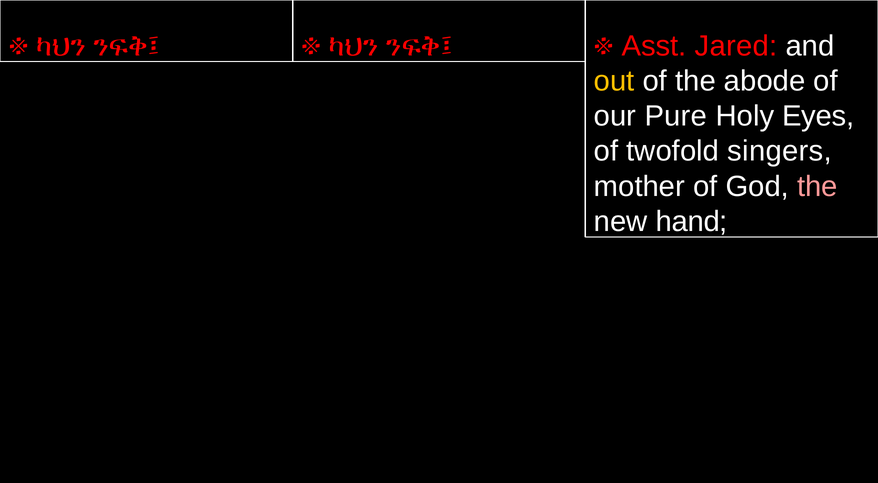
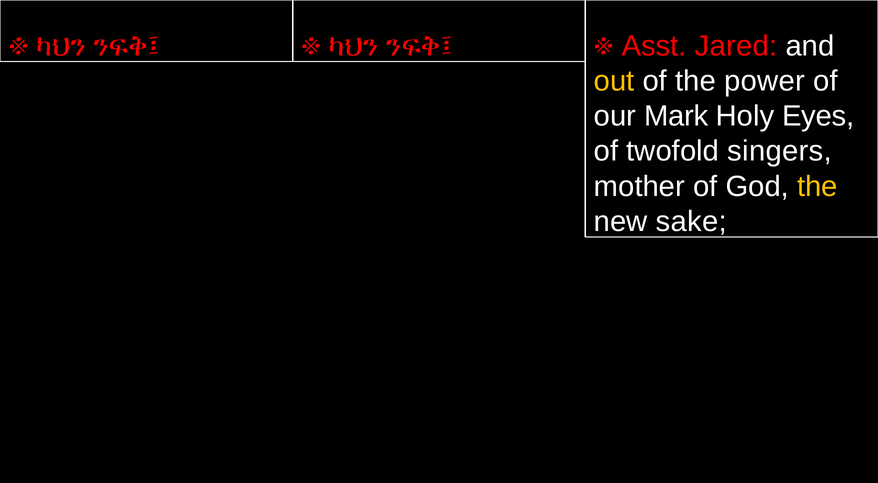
abode: abode -> power (764, 81)
Pure: Pure -> Mark (676, 116)
the colour: pink -> yellow (817, 186)
hand: hand -> sake (691, 222)
